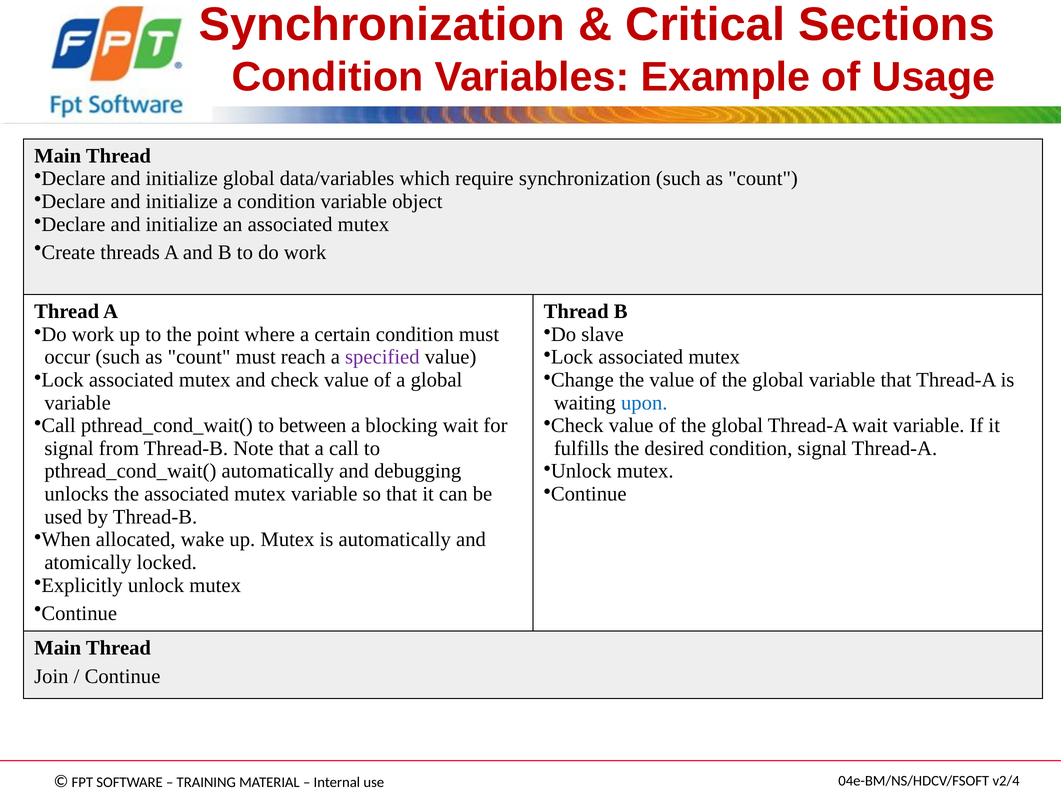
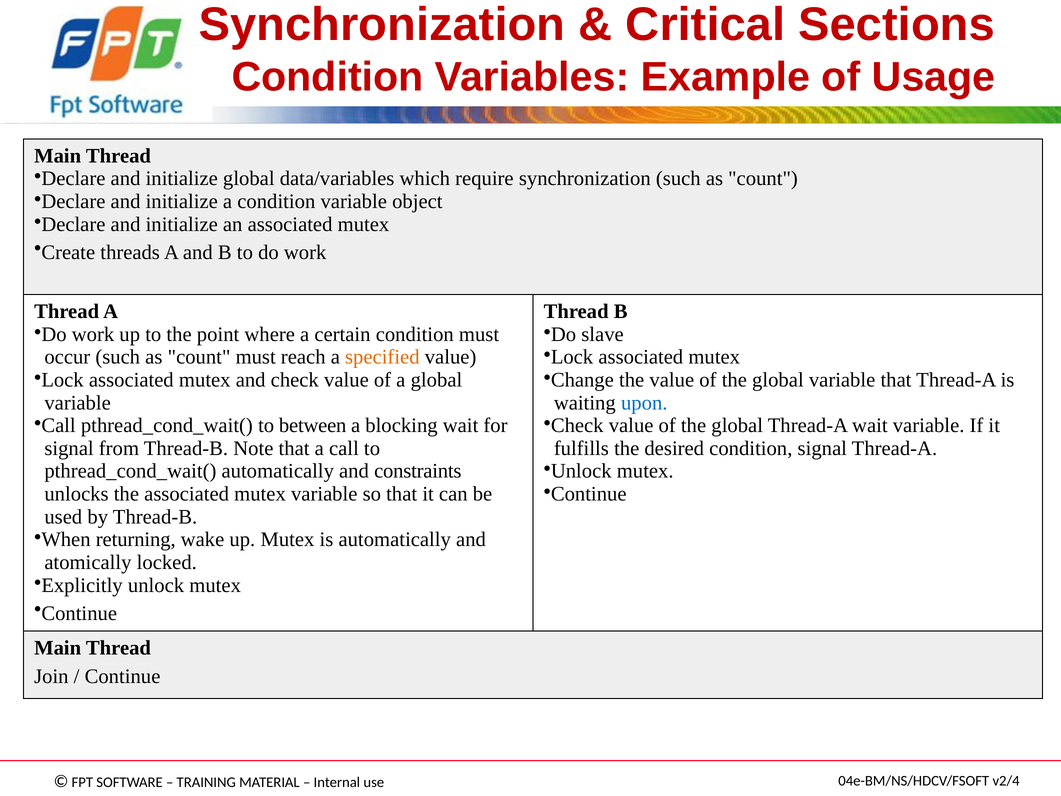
specified colour: purple -> orange (382, 357)
debugging: debugging -> constraints (418, 471)
allocated: allocated -> returning (136, 539)
